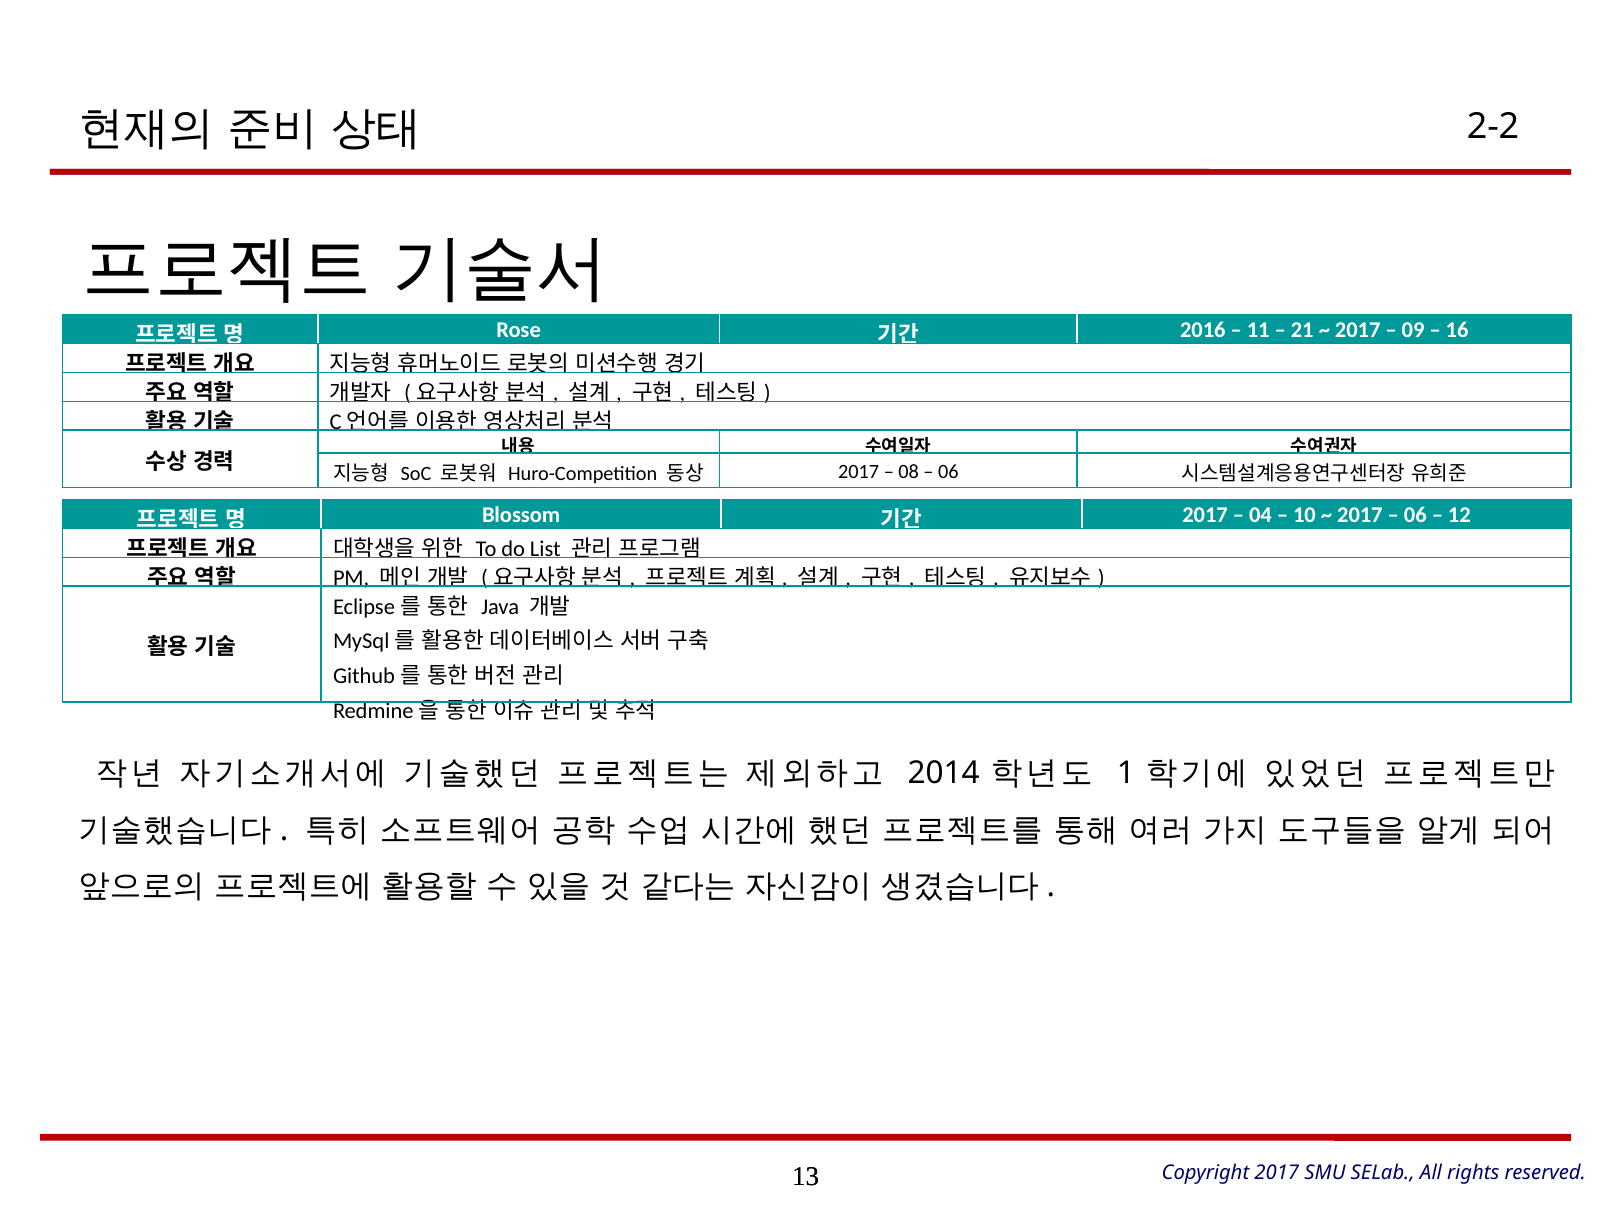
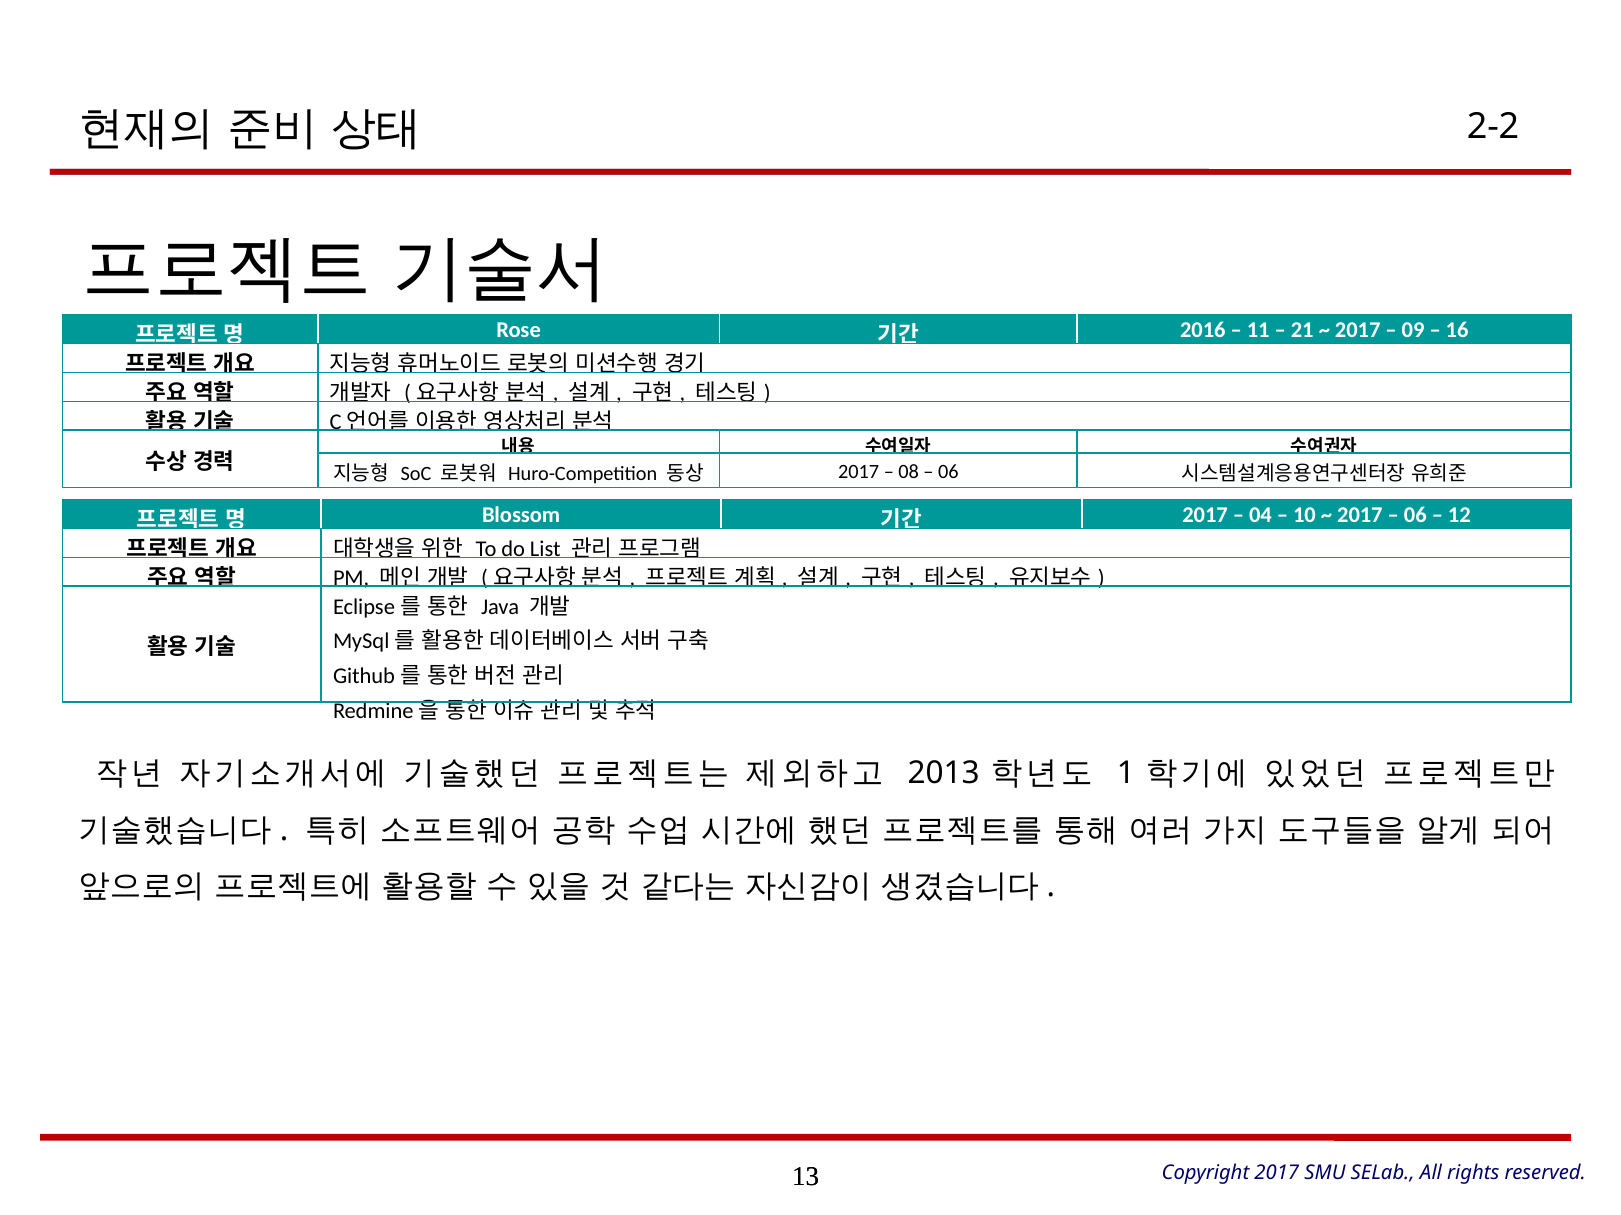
2014: 2014 -> 2013 (944, 774)
